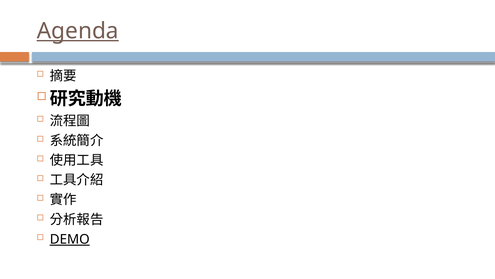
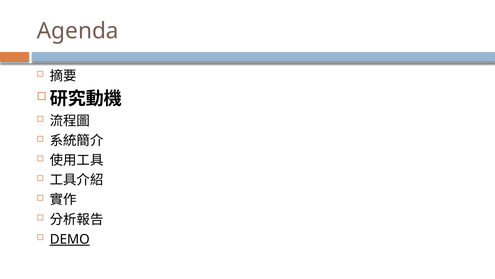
Agenda underline: present -> none (78, 31)
